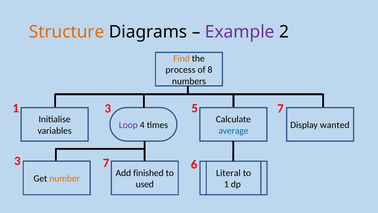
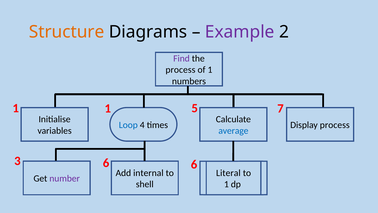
Find colour: orange -> purple (181, 58)
of 8: 8 -> 1 (210, 70)
1 3: 3 -> 1 (108, 108)
Loop colour: purple -> blue (128, 125)
Display wanted: wanted -> process (335, 125)
3 7: 7 -> 6 (106, 163)
finished: finished -> internal (148, 173)
number colour: orange -> purple (65, 178)
used: used -> shell (145, 184)
